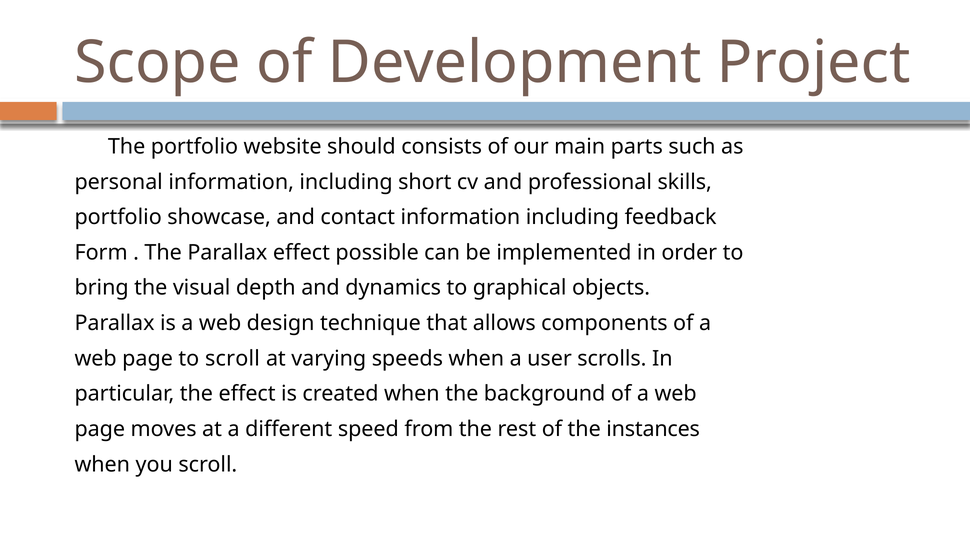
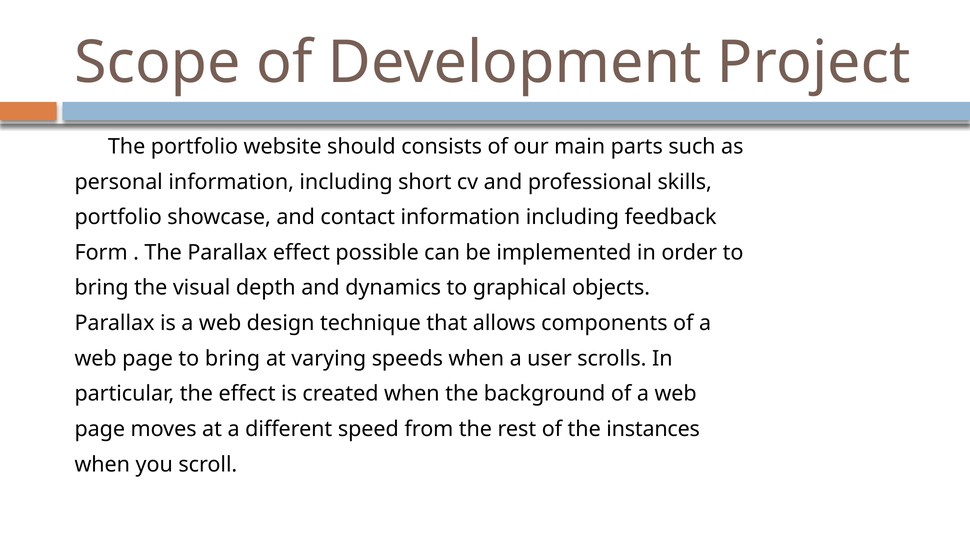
page to scroll: scroll -> bring (232, 358)
